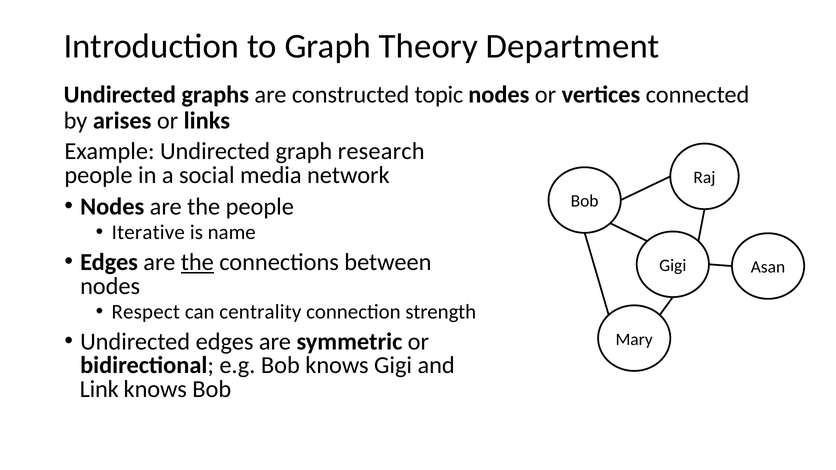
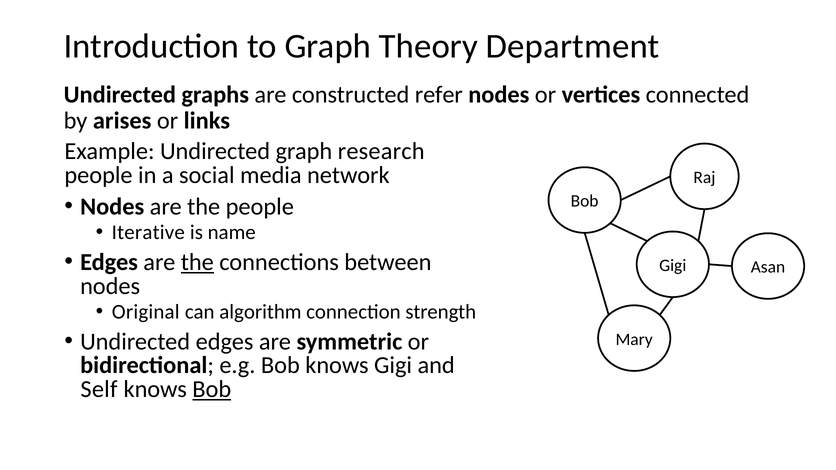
topic: topic -> refer (439, 95)
Respect: Respect -> Original (146, 312)
centrality: centrality -> algorithm (260, 312)
Link: Link -> Self (99, 389)
Bob underline: none -> present (212, 389)
